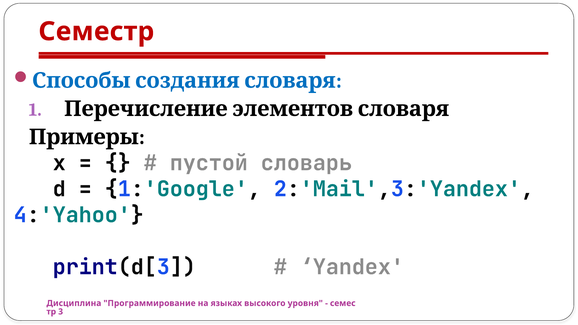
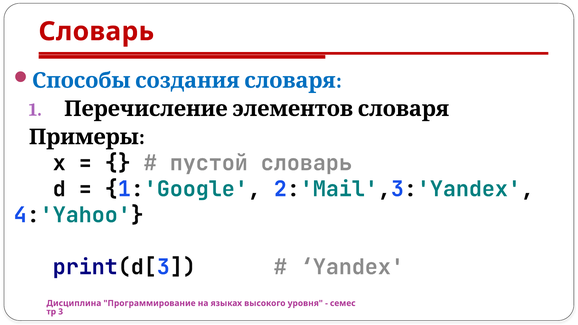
Семестр: Семестр -> Словарь (96, 32)
